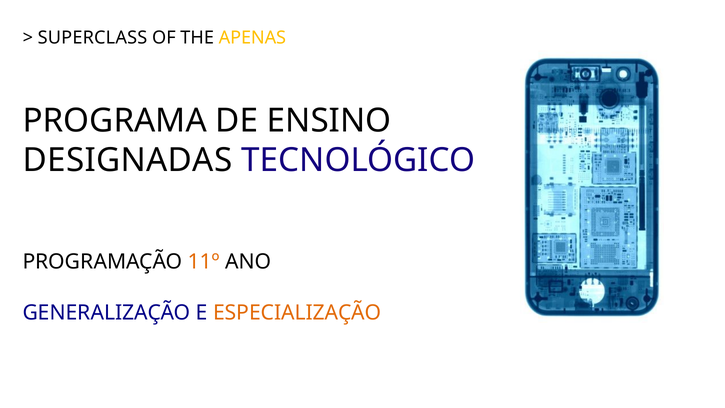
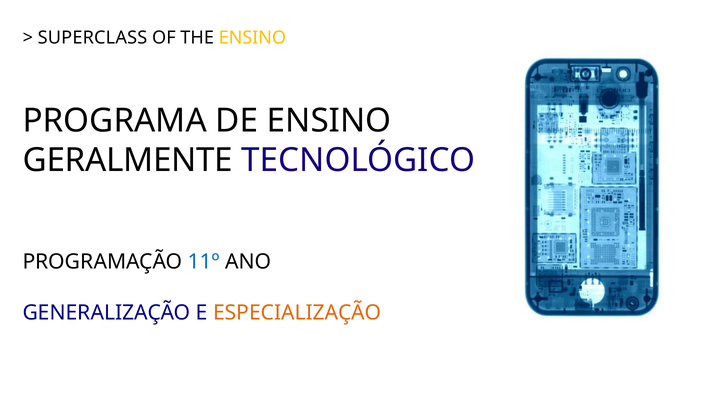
THE APENAS: APENAS -> ENSINO (252, 38)
DESIGNADAS: DESIGNADAS -> GERALMENTE (128, 160)
11º colour: orange -> blue (204, 262)
